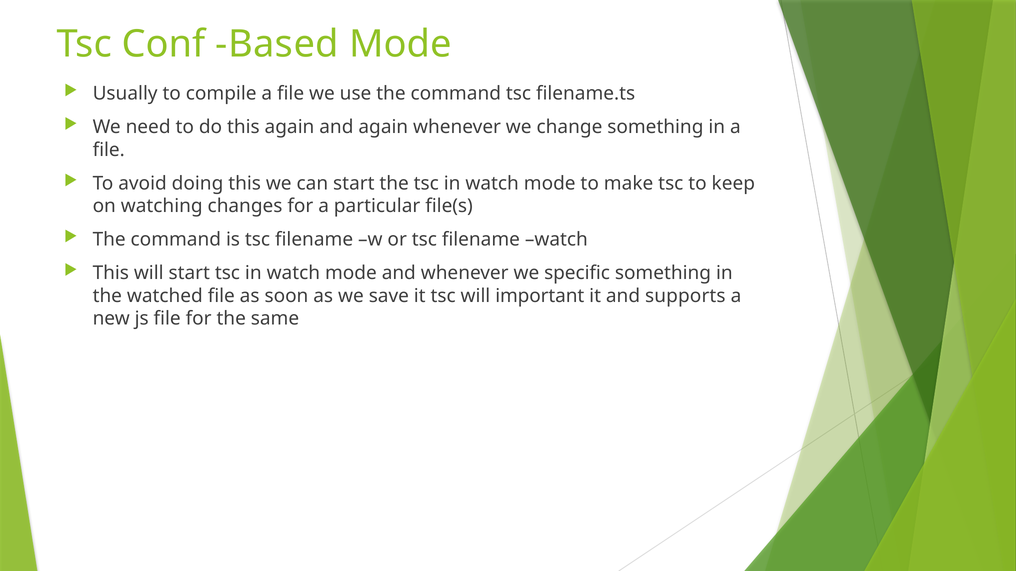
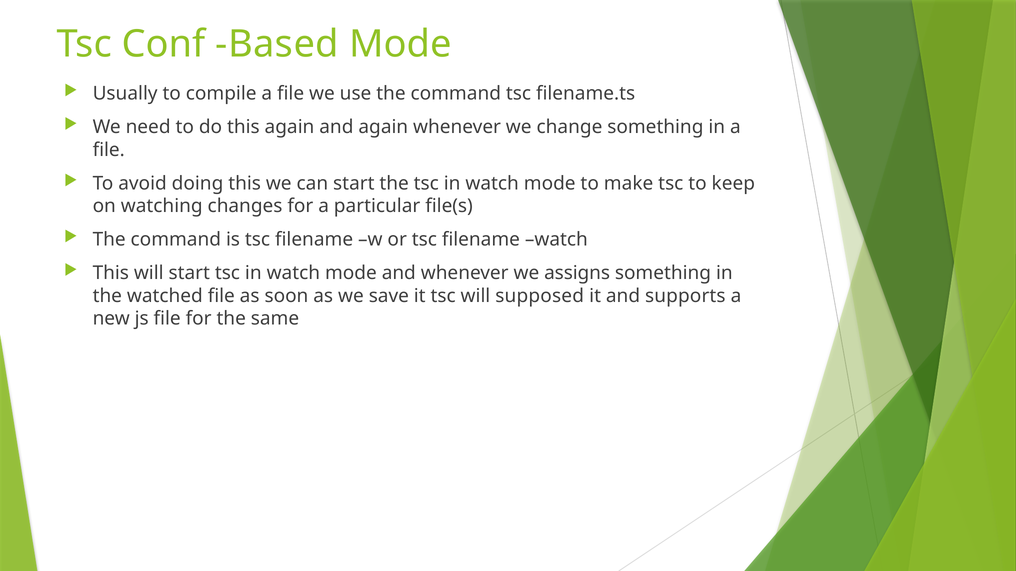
specific: specific -> assigns (577, 273)
important: important -> supposed (540, 296)
